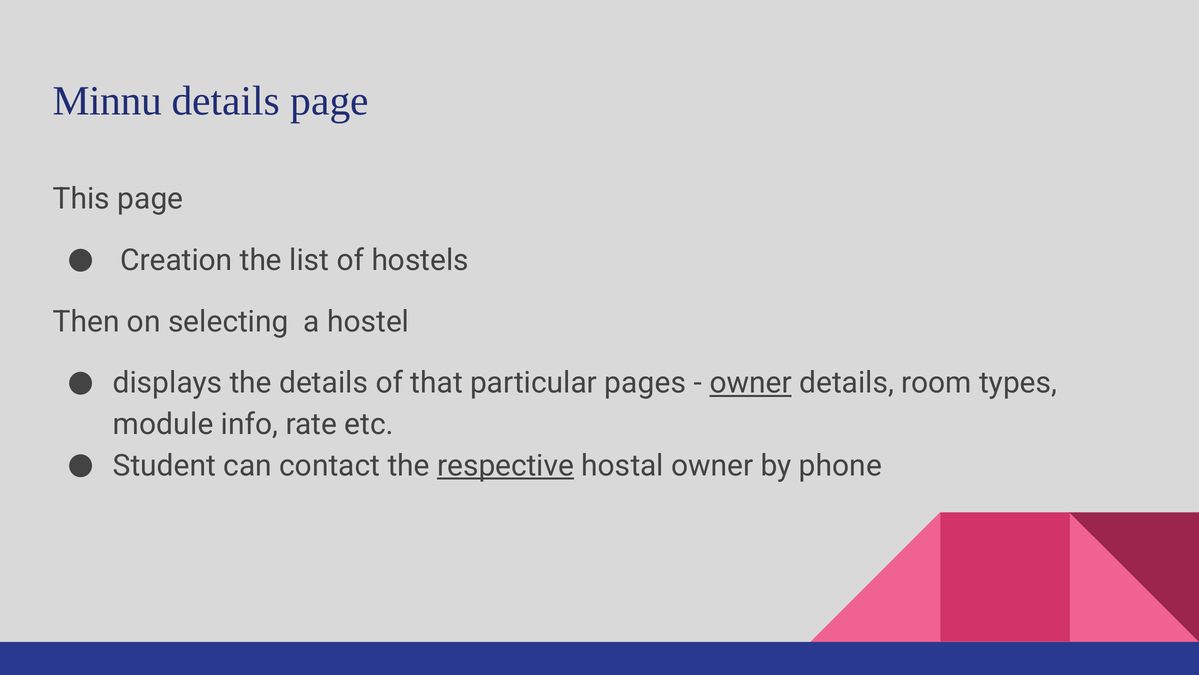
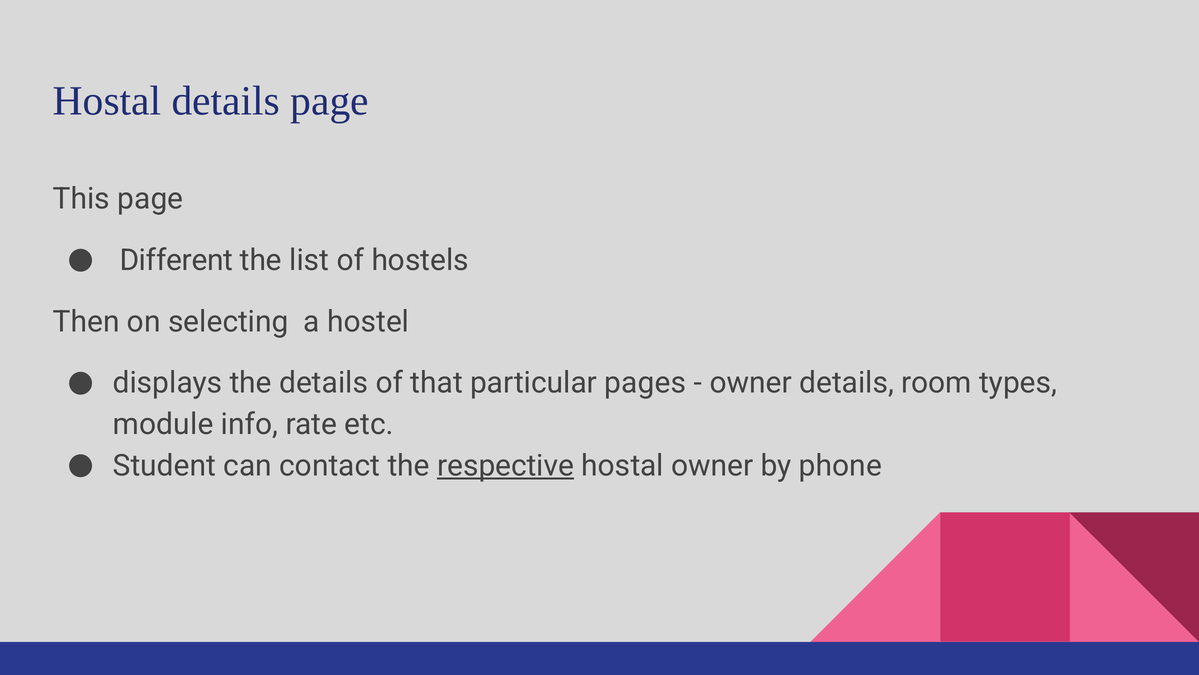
Minnu: Minnu -> Hostal (107, 101)
Creation: Creation -> Different (176, 260)
owner underline: present -> none (751, 383)
